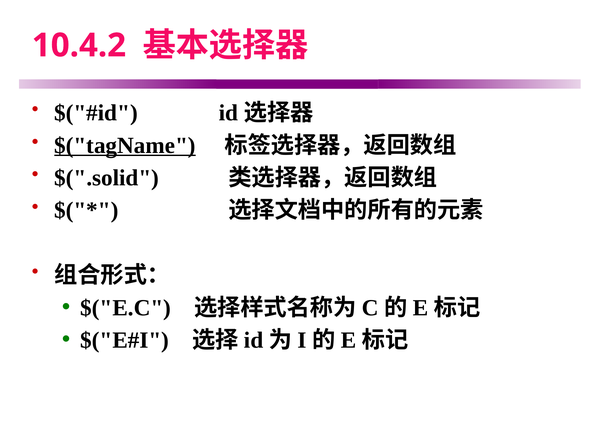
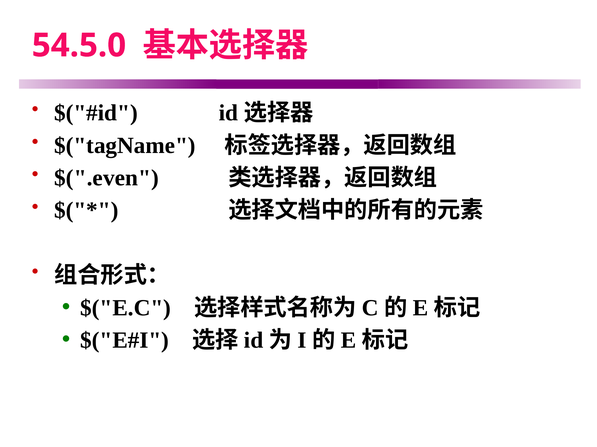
10.4.2: 10.4.2 -> 54.5.0 (79, 46)
$("tagName underline: present -> none (125, 146)
$(".solid: $(".solid -> $(".even (107, 178)
